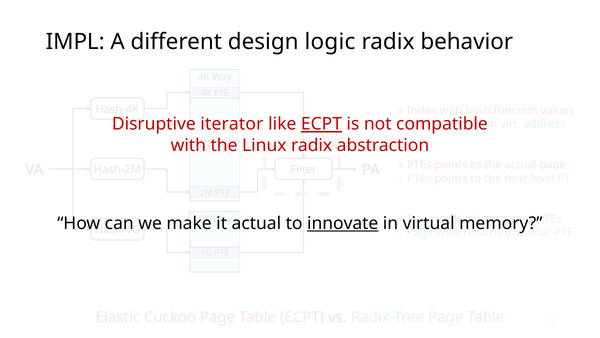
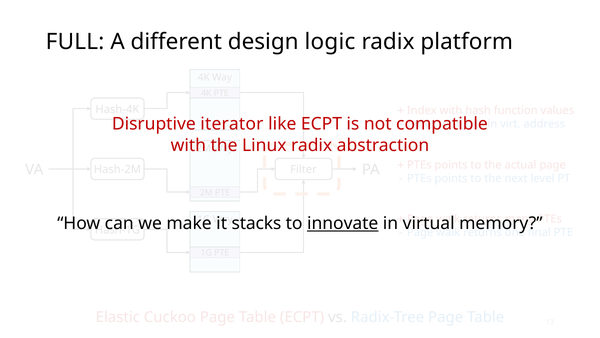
IMPL: IMPL -> FULL (75, 42)
behavior: behavior -> platform (467, 42)
ECPT underline: present -> none (321, 124)
actual: actual -> stacks (256, 223)
